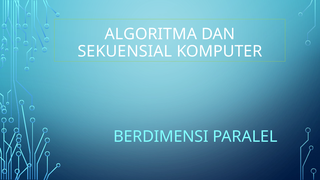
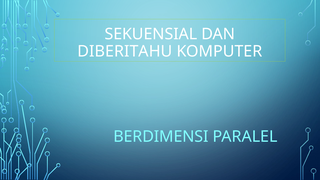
ALGORITMA: ALGORITMA -> SEKUENSIAL (151, 34)
SEKUENSIAL: SEKUENSIAL -> DIBERITAHU (125, 51)
